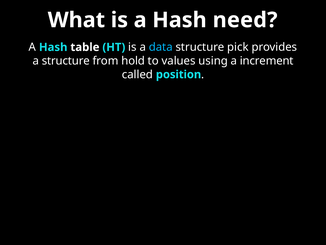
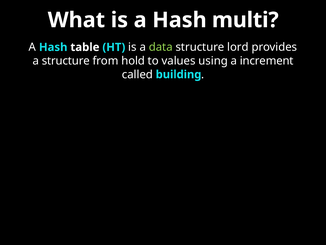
need: need -> multi (245, 20)
data colour: light blue -> light green (161, 47)
pick: pick -> lord (238, 47)
position: position -> building (179, 74)
